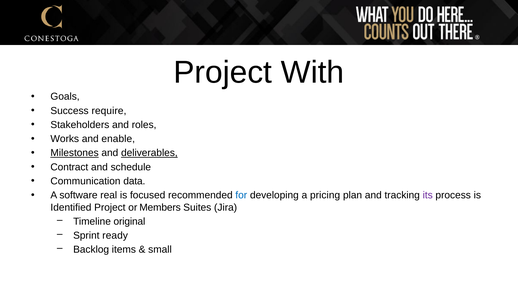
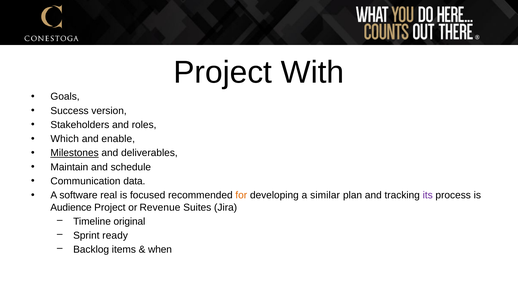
require: require -> version (109, 111)
Works: Works -> Which (65, 139)
deliverables underline: present -> none (149, 153)
Contract: Contract -> Maintain (69, 167)
for colour: blue -> orange (241, 196)
pricing: pricing -> similar (325, 196)
Identified: Identified -> Audience (71, 208)
Members: Members -> Revenue (160, 208)
small: small -> when (160, 250)
